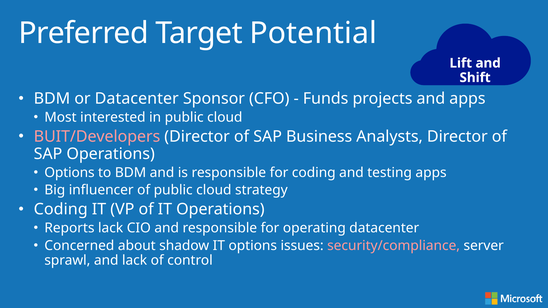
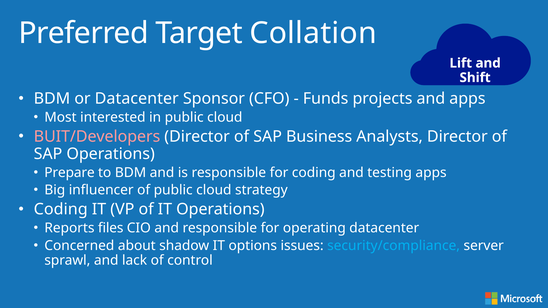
Potential: Potential -> Collation (313, 33)
Options: Options -> Prepare (69, 173)
Reports lack: lack -> files (111, 228)
security/compliance colour: pink -> light blue (394, 246)
